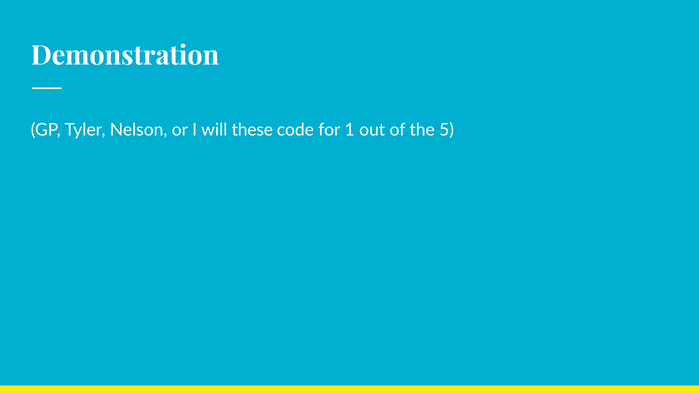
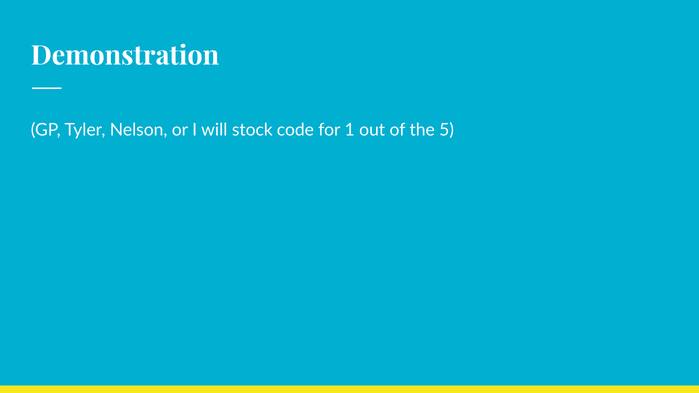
these: these -> stock (252, 130)
